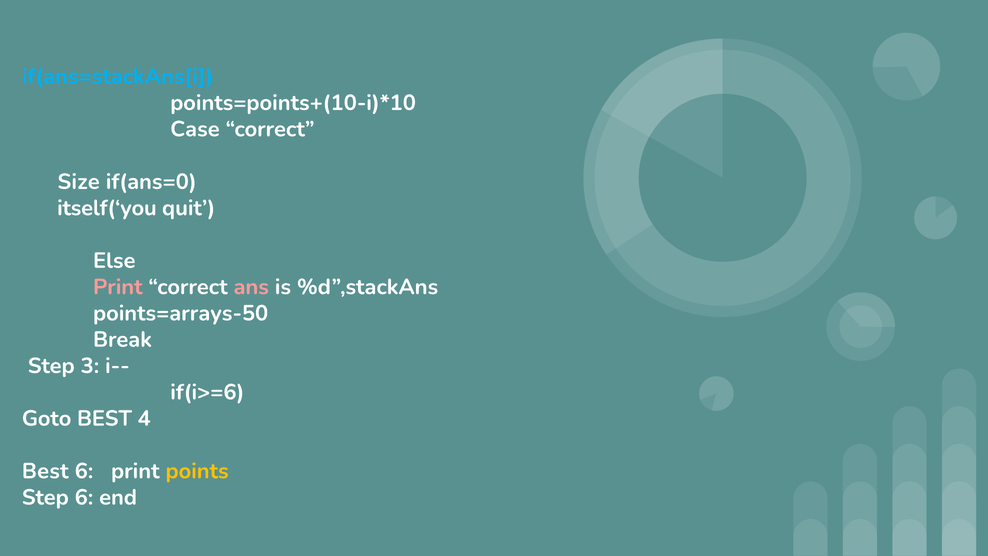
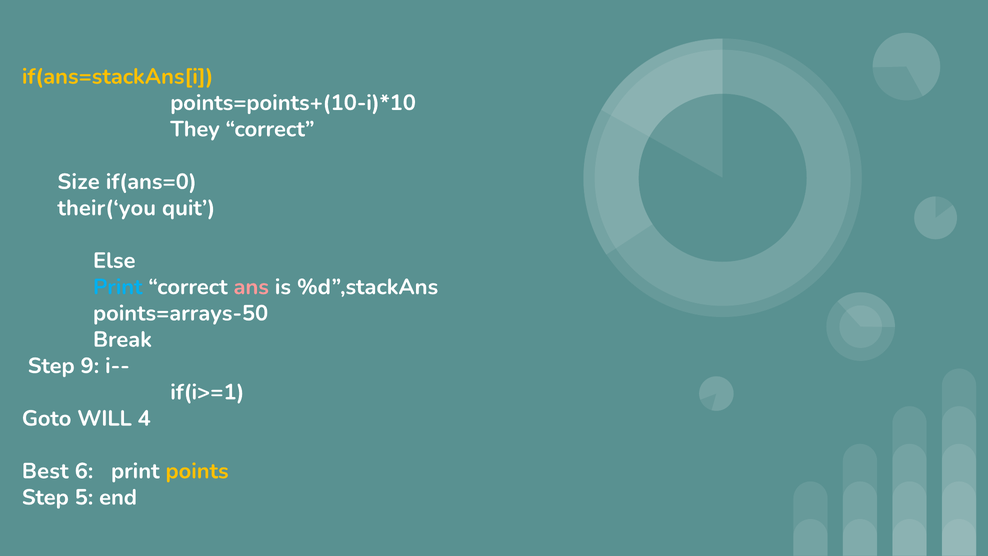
if(ans=stackAns[i colour: light blue -> yellow (118, 76)
Case: Case -> They (195, 129)
itself(‘you: itself(‘you -> their(‘you (107, 208)
Print colour: pink -> light blue (118, 287)
3: 3 -> 9 (90, 366)
if(i>=6: if(i>=6 -> if(i>=1 (207, 392)
Goto BEST: BEST -> WILL (104, 418)
Step 6: 6 -> 5 (84, 497)
